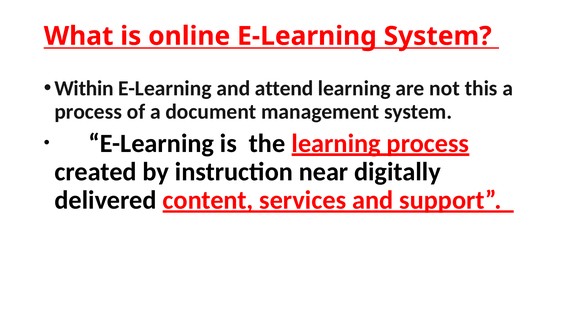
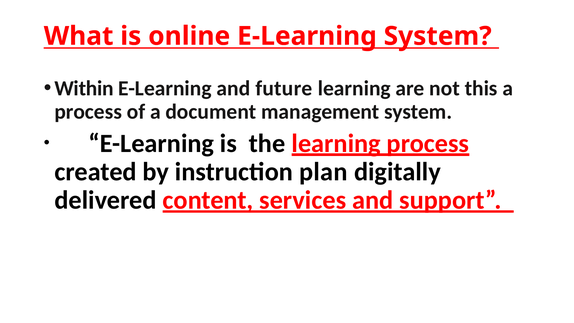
attend: attend -> future (284, 88)
near: near -> plan (323, 172)
